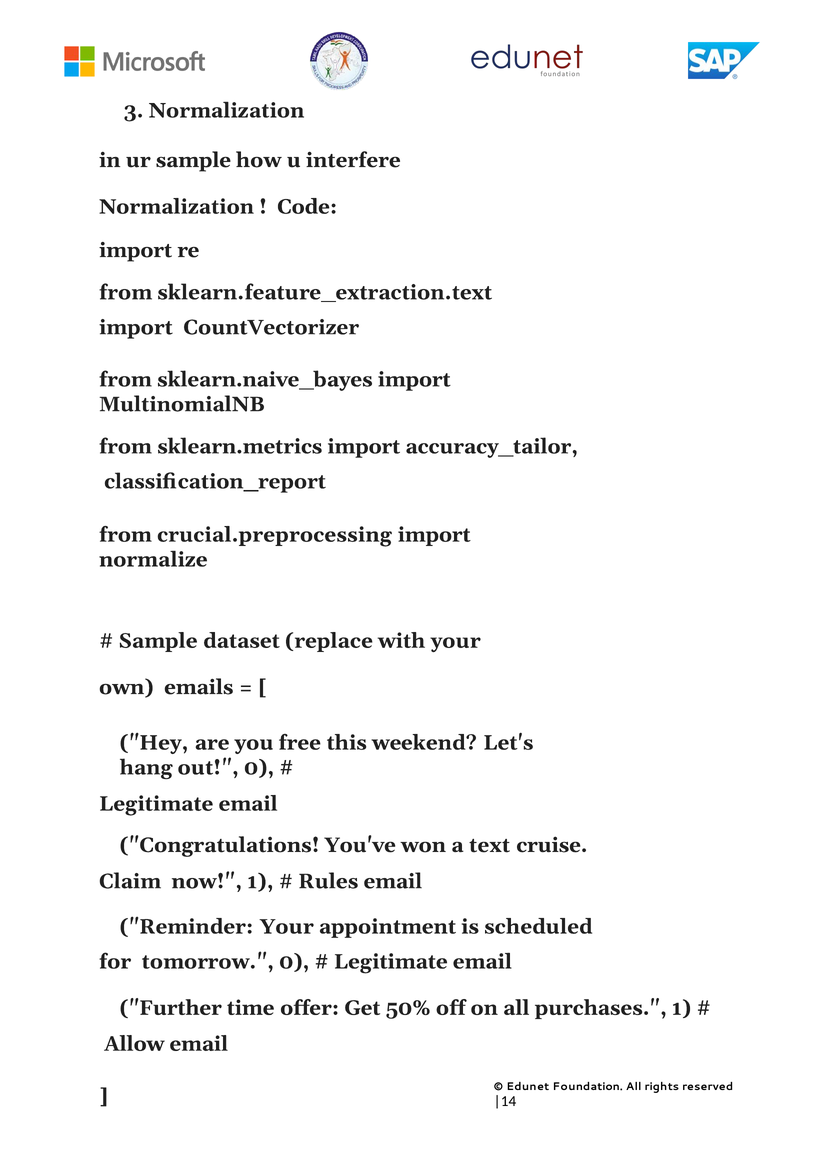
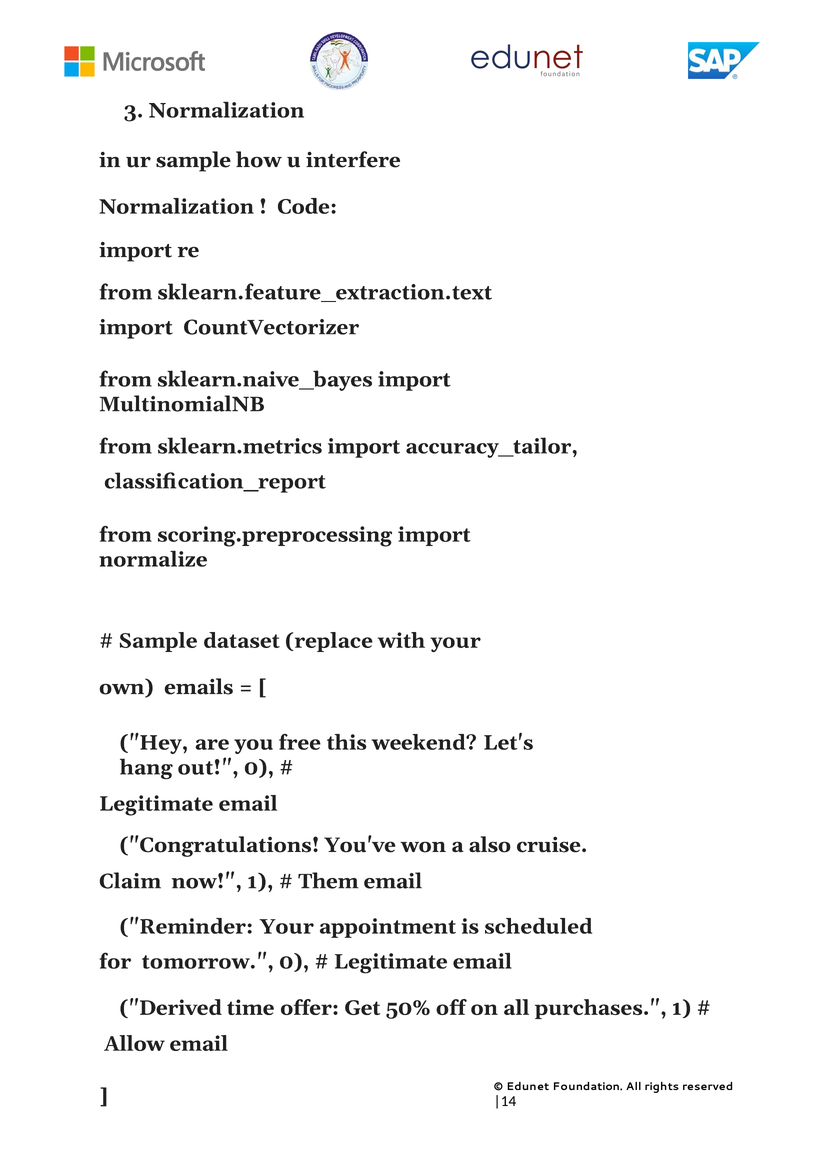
crucial.preprocessing: crucial.preprocessing -> scoring.preprocessing (275, 535)
text: text -> also (490, 845)
Rules: Rules -> Them (328, 881)
Further: Further -> Derived (171, 1008)
